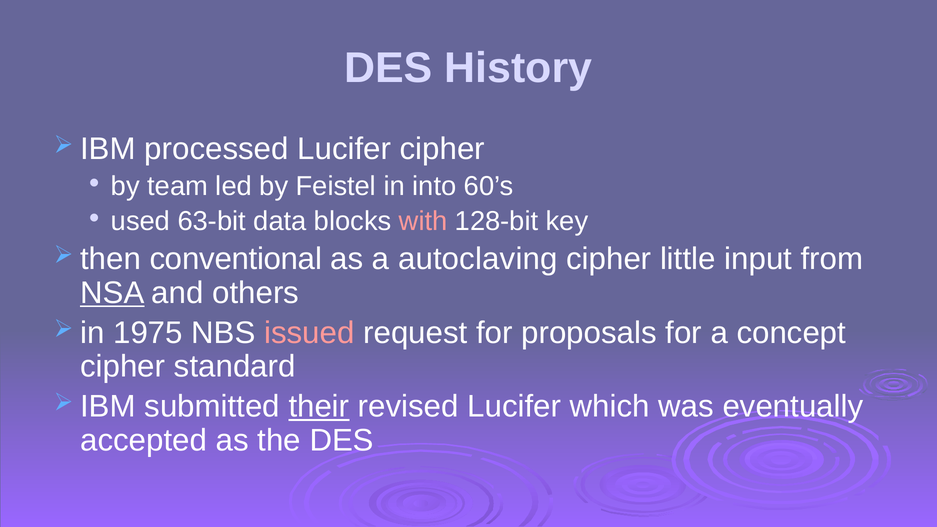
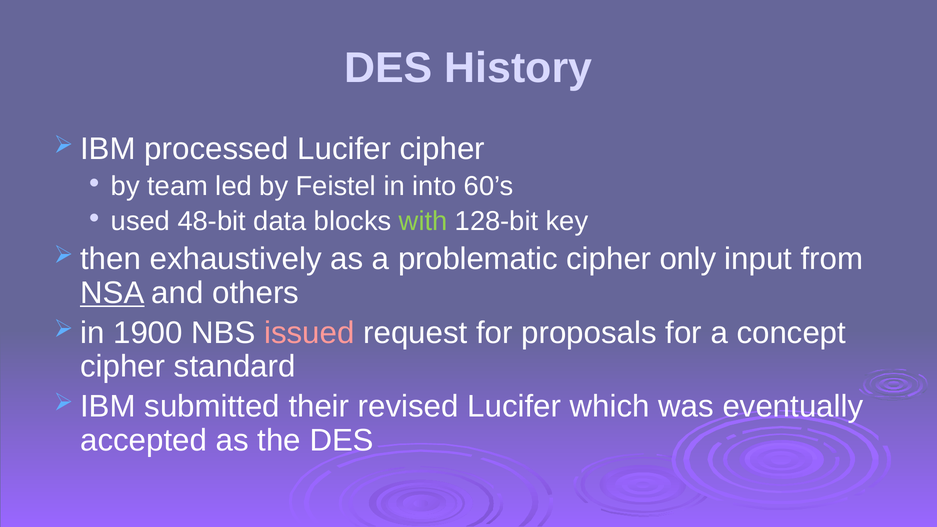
63-bit: 63-bit -> 48-bit (212, 221)
with colour: pink -> light green (423, 221)
conventional: conventional -> exhaustively (236, 259)
autoclaving: autoclaving -> problematic (478, 259)
little: little -> only (688, 259)
1975: 1975 -> 1900 (148, 333)
their underline: present -> none (319, 407)
